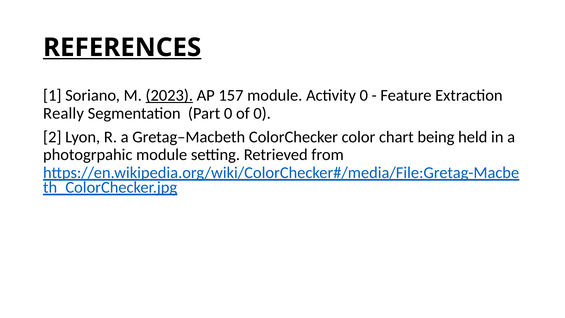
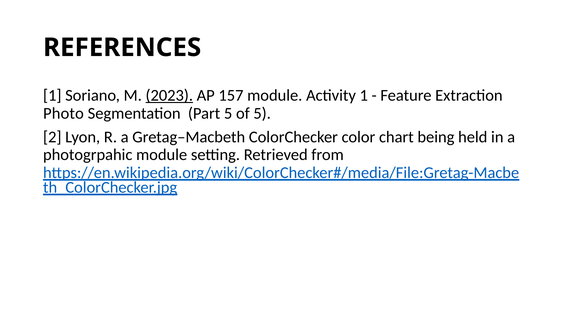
REFERENCES underline: present -> none (122, 47)
Activity 0: 0 -> 1 (364, 95)
Really: Really -> Photo (63, 113)
Part 0: 0 -> 5 (228, 113)
of 0: 0 -> 5 (262, 113)
